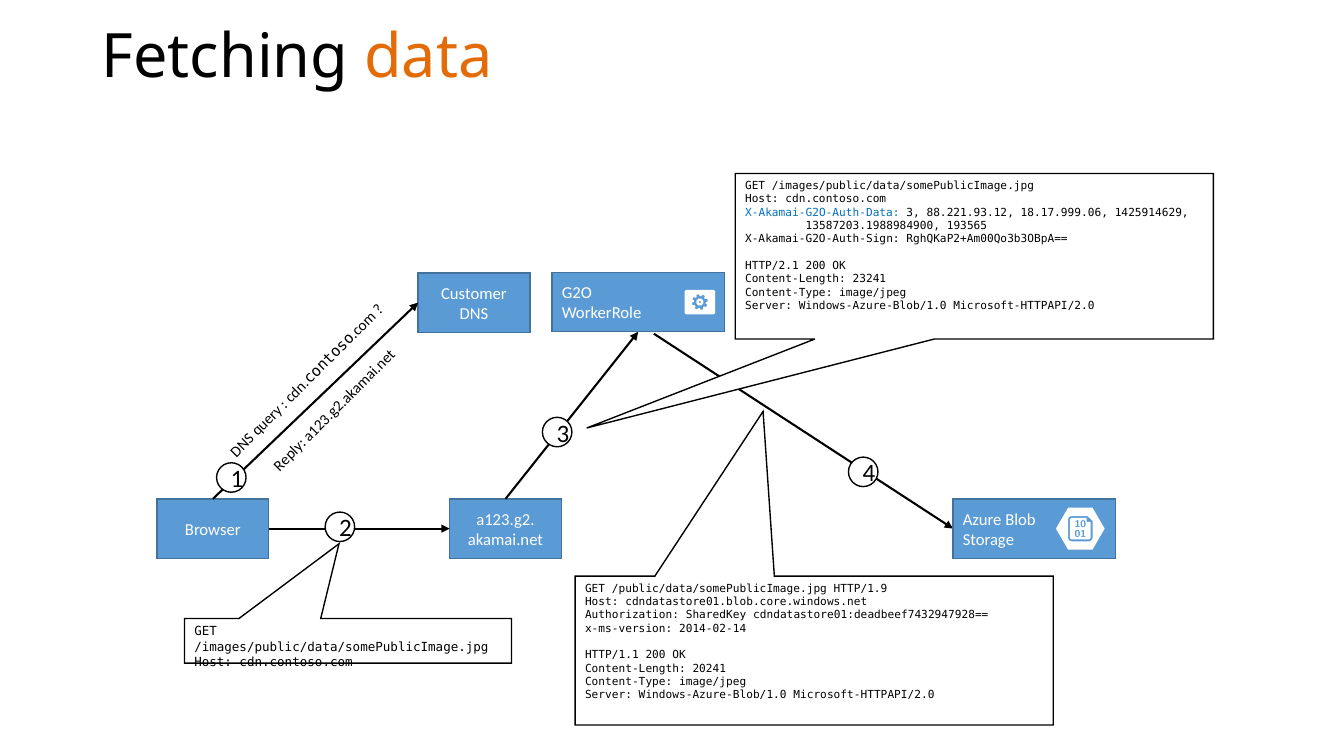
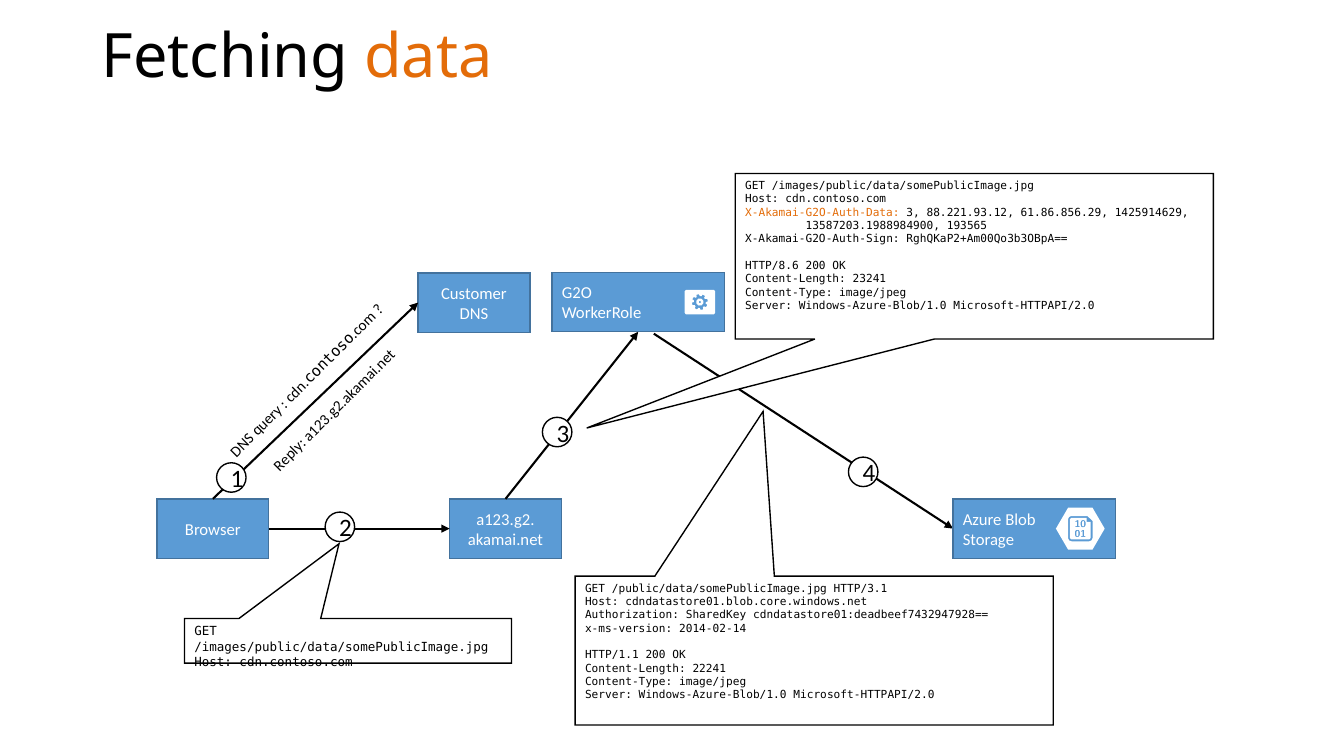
X-Akamai-G2O-Auth-Data colour: blue -> orange (822, 212)
18.17.999.06: 18.17.999.06 -> 61.86.856.29 (1064, 212)
HTTP/2.1: HTTP/2.1 -> HTTP/8.6 (772, 266)
HTTP/1.9: HTTP/1.9 -> HTTP/3.1 (861, 588)
20241: 20241 -> 22241 (709, 668)
